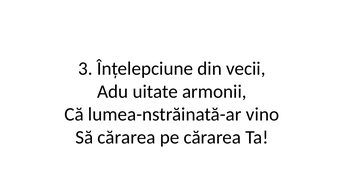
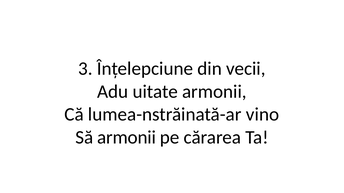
Să cărarea: cărarea -> armonii (127, 138)
